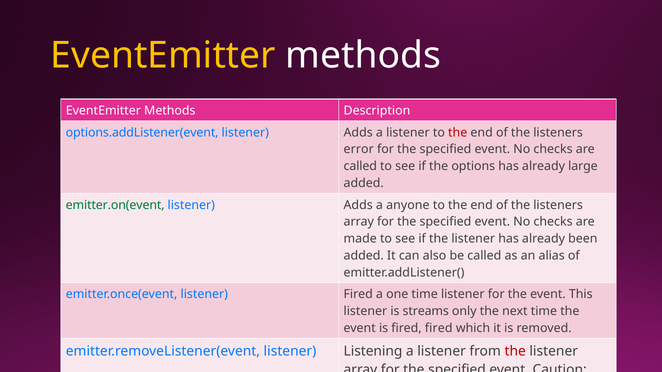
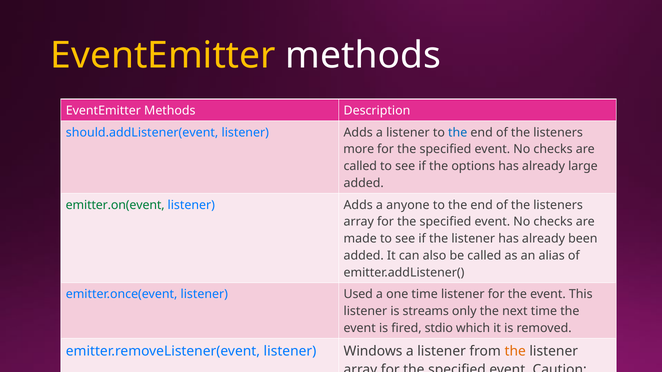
options.addListener(event: options.addListener(event -> should.addListener(event (142, 133)
the colour: red -> blue (458, 133)
error: error -> more (359, 150)
listener Fired: Fired -> Used (358, 295)
fired fired: fired -> stdio (439, 328)
Listening: Listening -> Windows (373, 351)
the colour: red -> orange (515, 351)
